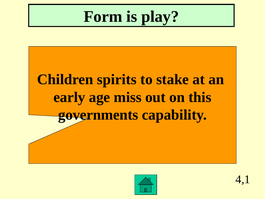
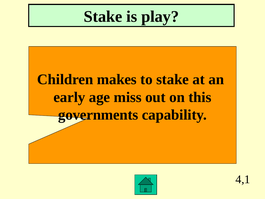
Form: Form -> Stake (103, 17)
spirits: spirits -> makes (117, 79)
